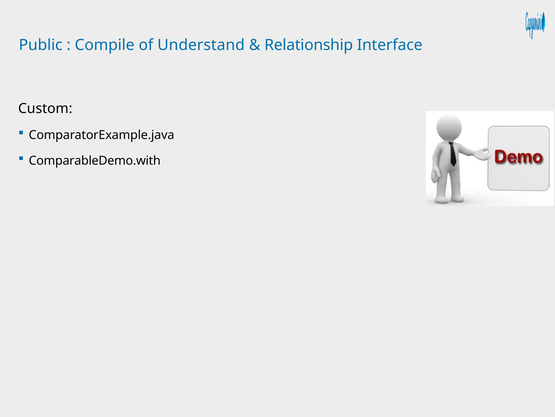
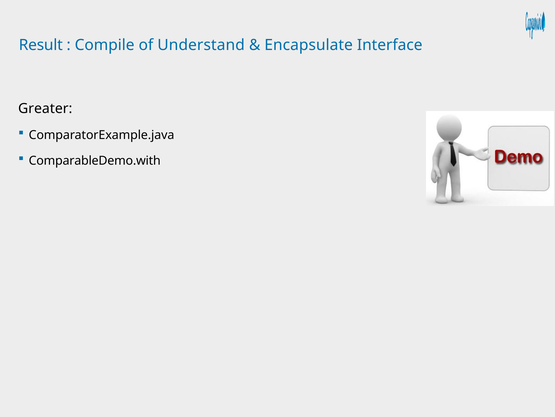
Public: Public -> Result (41, 45)
Relationship: Relationship -> Encapsulate (309, 45)
Custom: Custom -> Greater (45, 108)
